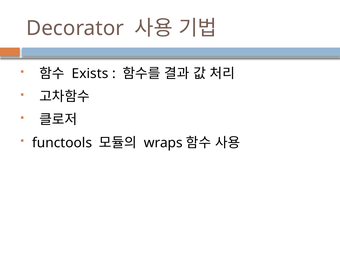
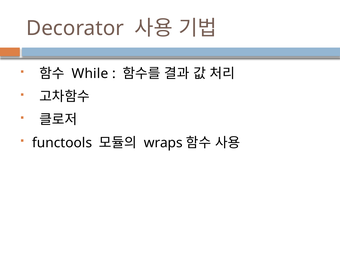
Exists: Exists -> While (90, 74)
